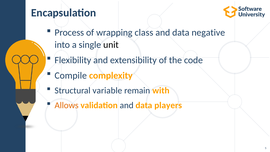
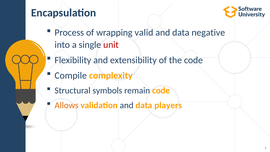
class: class -> valid (144, 33)
unit colour: black -> red (111, 45)
variable: variable -> symbols (107, 90)
remain with: with -> code (161, 90)
